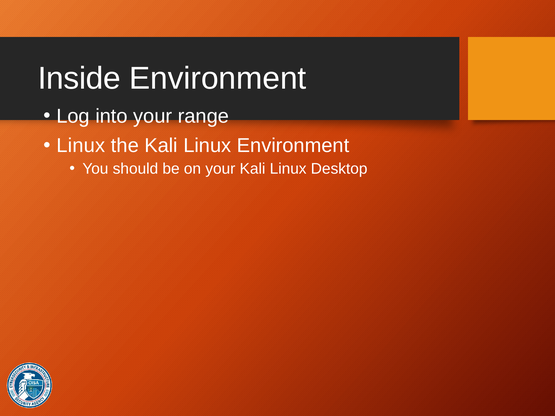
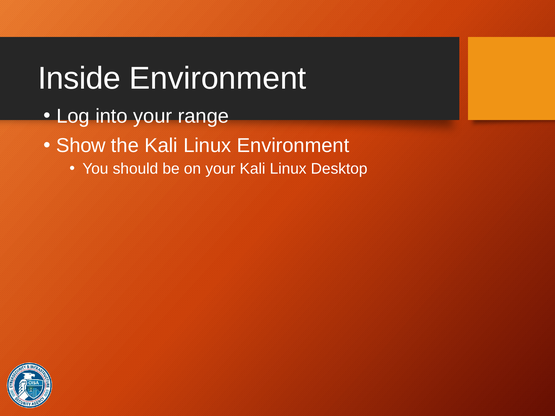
Linux: Linux -> Show (81, 146)
